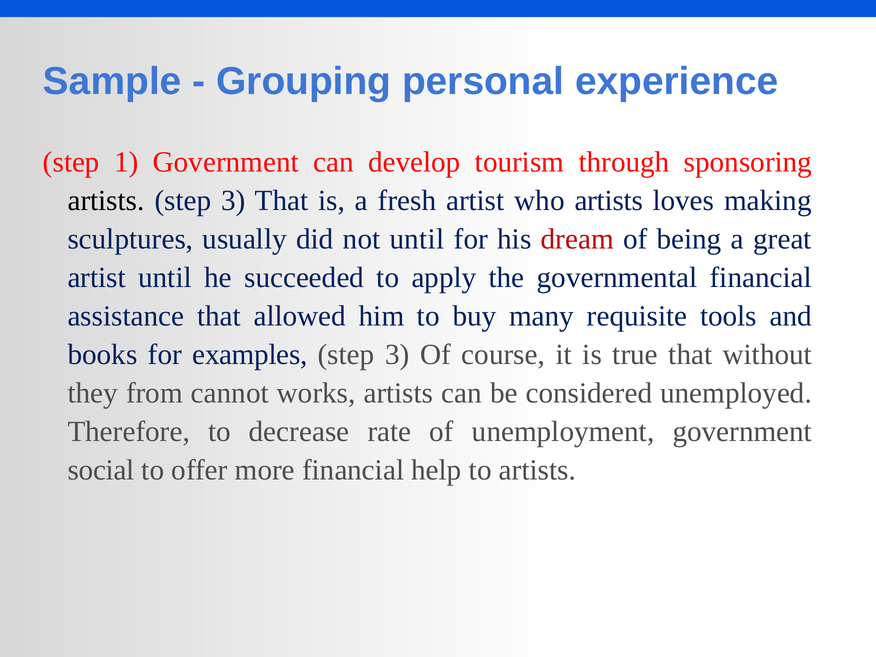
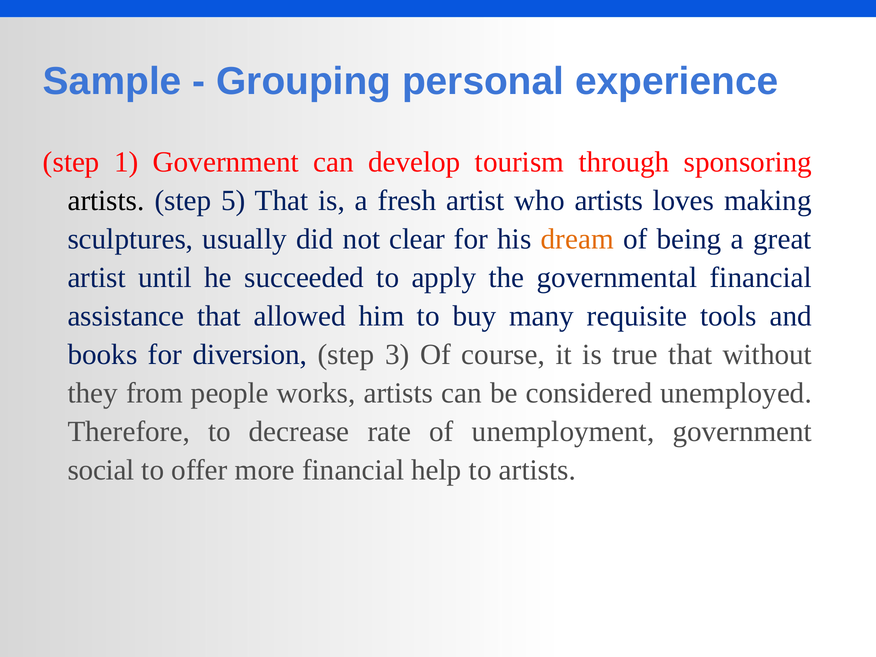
3: 3 -> 5 (233, 201)
not until: until -> clear (417, 239)
dream colour: red -> orange (577, 239)
examples: examples -> diversion (250, 355)
cannot: cannot -> people (230, 393)
